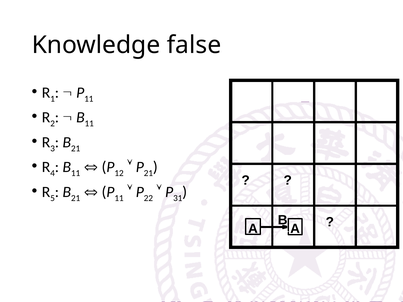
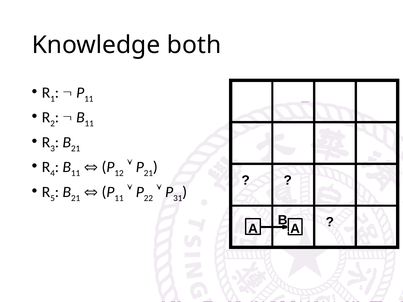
false: false -> both (194, 45)
